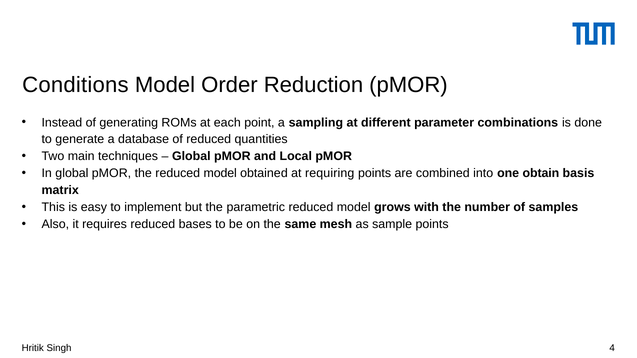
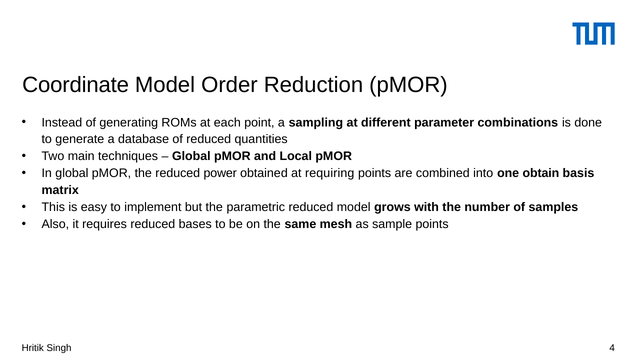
Conditions: Conditions -> Coordinate (76, 85)
the reduced model: model -> power (220, 173)
